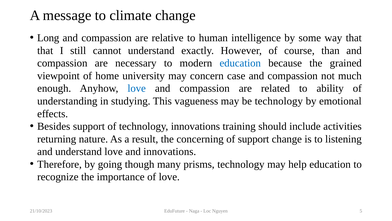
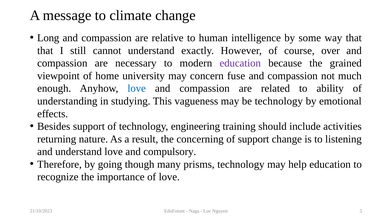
than: than -> over (331, 50)
education colour: blue -> purple (240, 63)
case: case -> fuse (236, 76)
technology innovations: innovations -> engineering (195, 126)
and innovations: innovations -> compulsory (170, 151)
